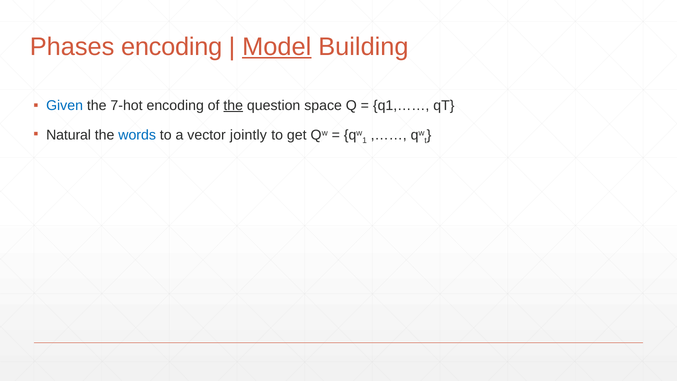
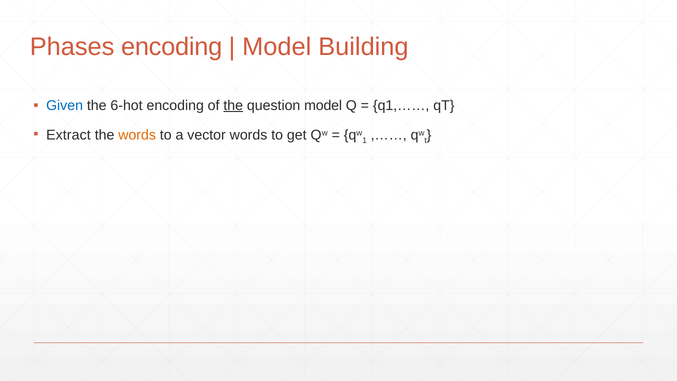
Model underline: present -> none (277, 47)
7-hot: 7-hot -> 6-hot (127, 105)
question space: space -> model (323, 105)
Natural: Natural -> Extract (68, 135)
words colour: blue -> orange (137, 135)
vector jointly: jointly -> words (249, 135)
